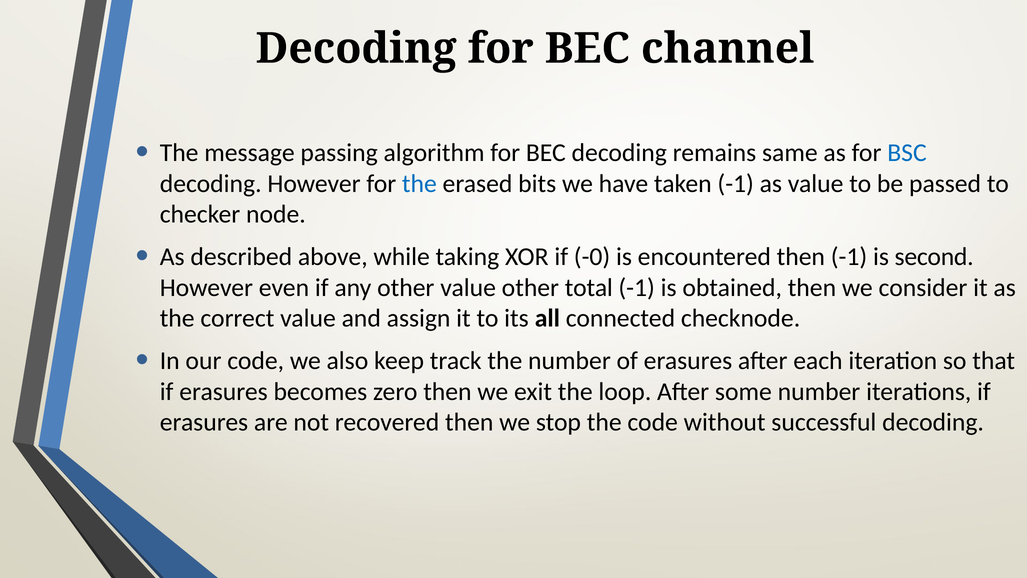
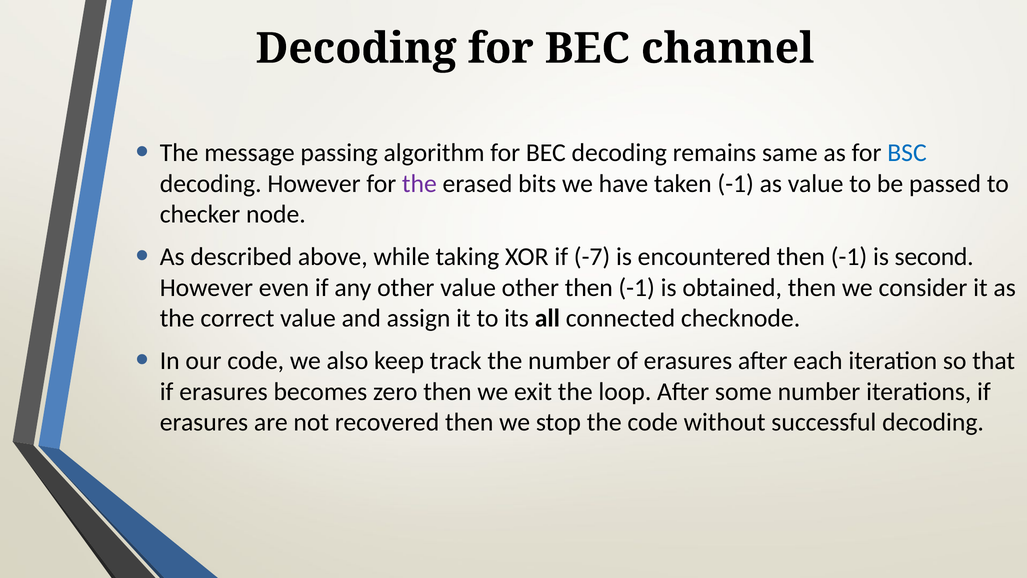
the colour: blue -> purple (419, 183)
-0: -0 -> -7 (592, 257)
other total: total -> then (589, 287)
